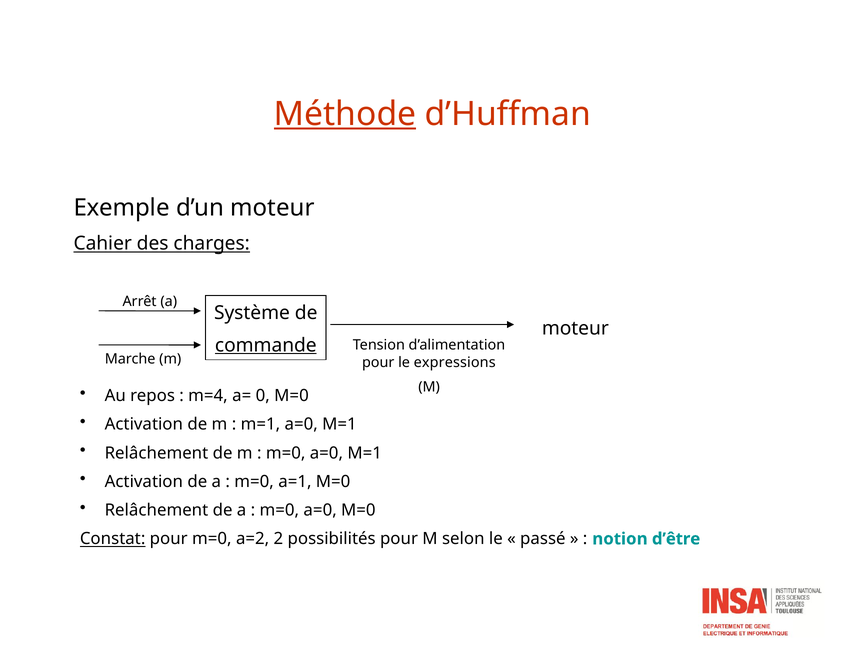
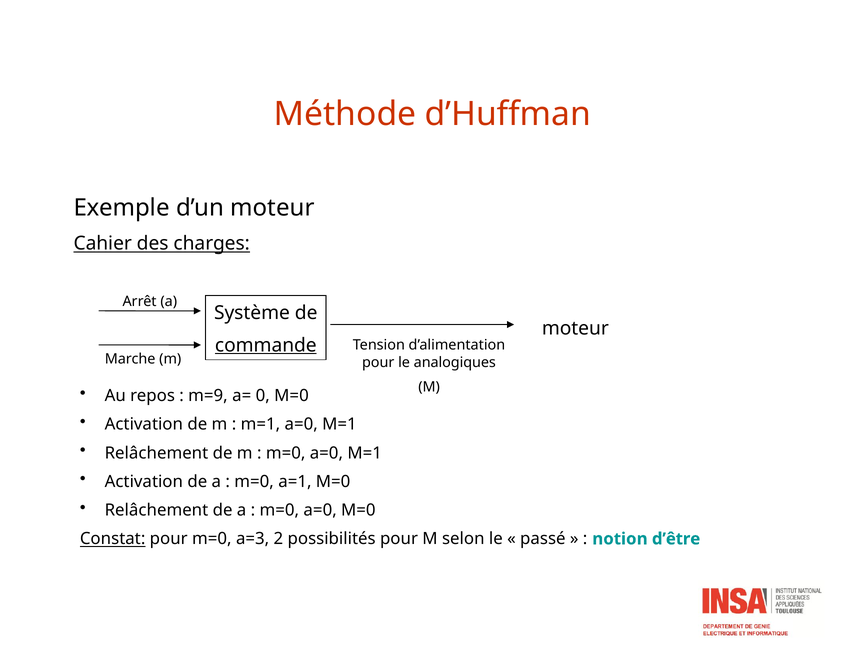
Méthode underline: present -> none (345, 114)
expressions: expressions -> analogiques (455, 362)
m=4: m=4 -> m=9 (208, 396)
a=2: a=2 -> a=3 (253, 539)
